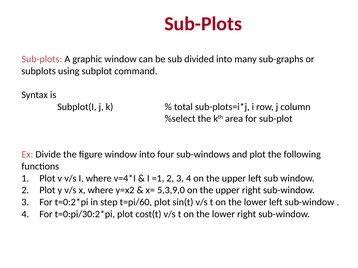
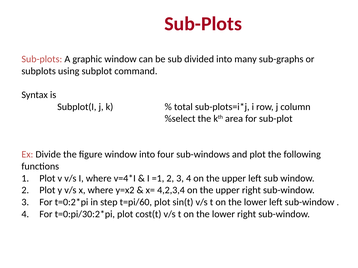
5,3,9,0: 5,3,9,0 -> 4,2,3,4 (171, 191)
